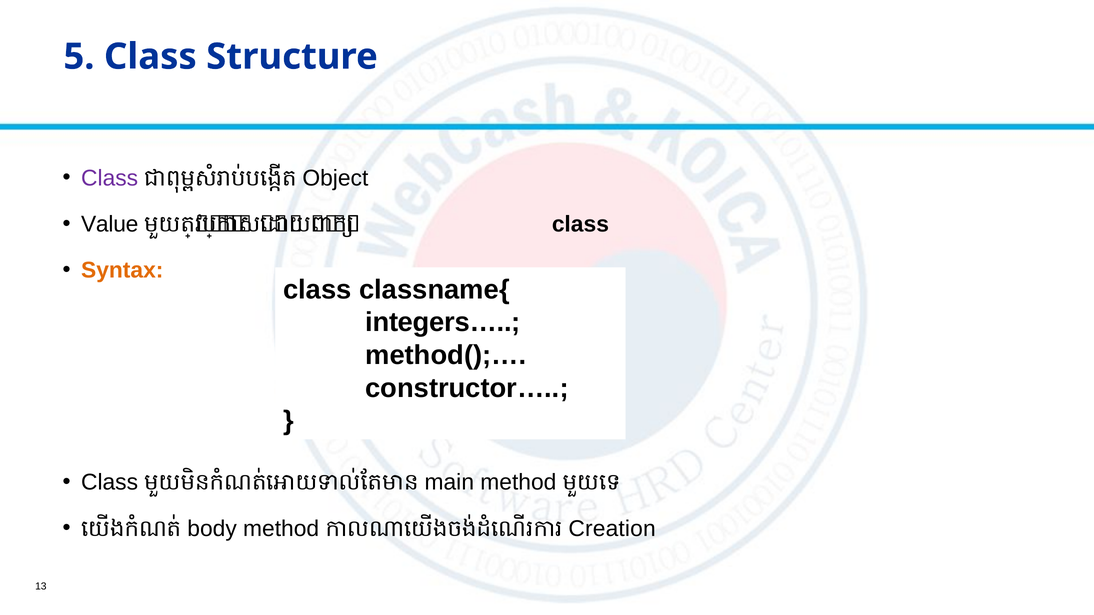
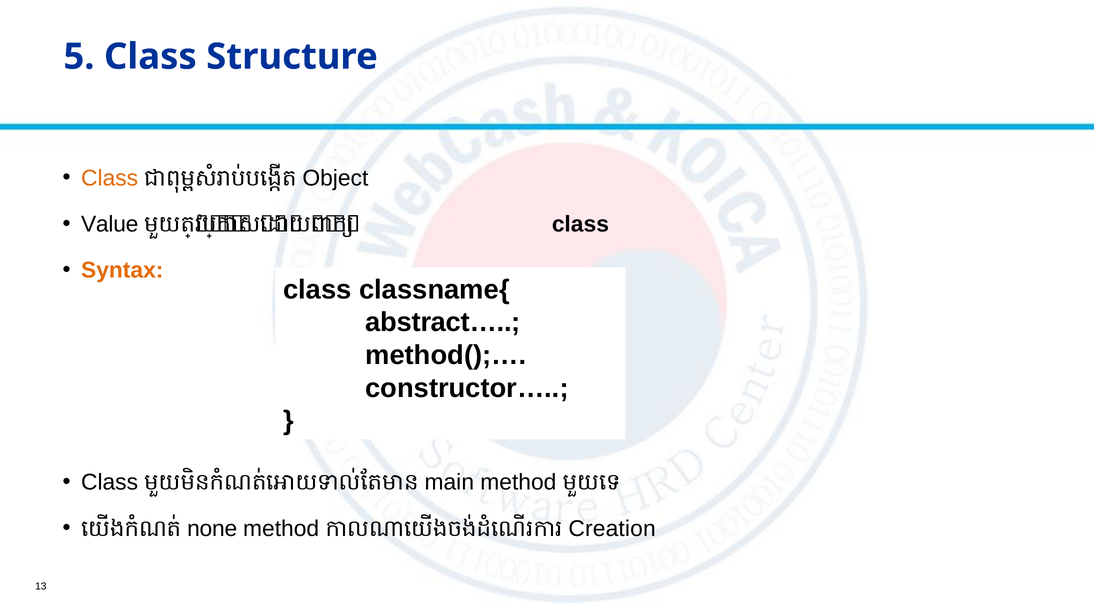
Class colour: purple -> orange (110, 178)
integers…: integers… -> abstract… (443, 323)
body: body -> none (212, 529)
